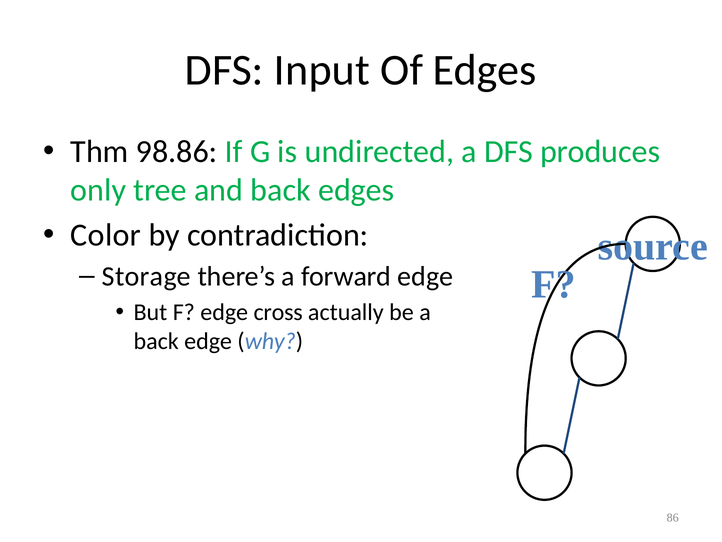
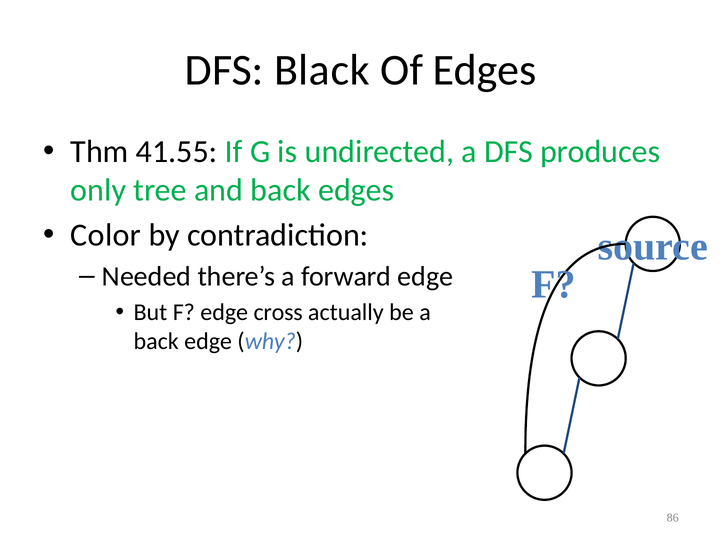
Input: Input -> Black (322, 70)
98.86: 98.86 -> 41.55 (177, 151)
Storage: Storage -> Needed (147, 276)
